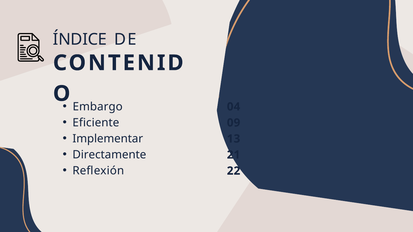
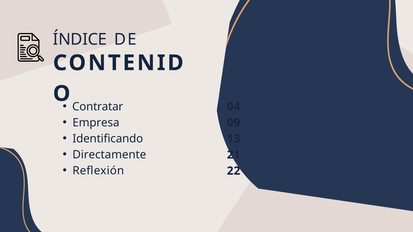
Embargo: Embargo -> Contratar (98, 107)
Eficiente: Eficiente -> Empresa (96, 123)
Implementar: Implementar -> Identificando (108, 139)
